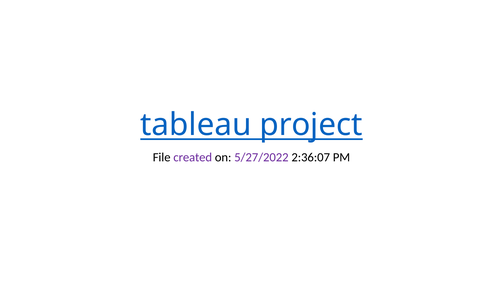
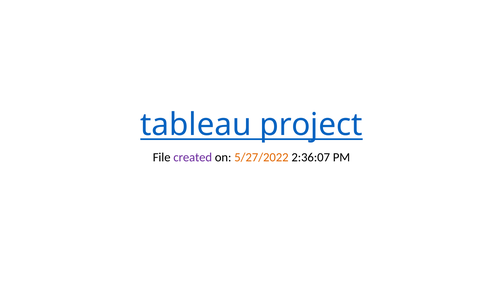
5/27/2022 colour: purple -> orange (261, 157)
